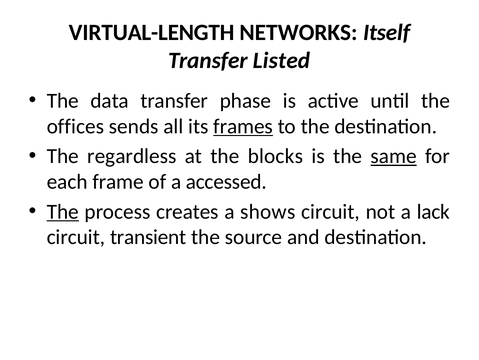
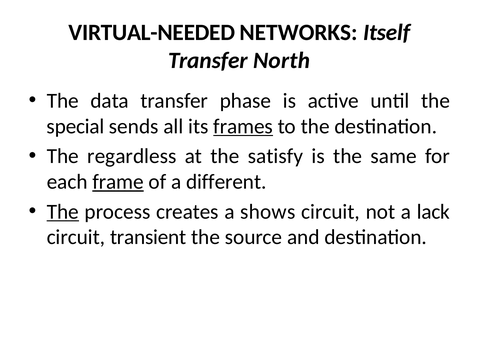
VIRTUAL-LENGTH: VIRTUAL-LENGTH -> VIRTUAL-NEEDED (152, 32)
Listed: Listed -> North (282, 60)
offices: offices -> special (76, 126)
blocks: blocks -> satisfy (275, 156)
same underline: present -> none (394, 156)
frame underline: none -> present (118, 181)
accessed: accessed -> different (226, 181)
